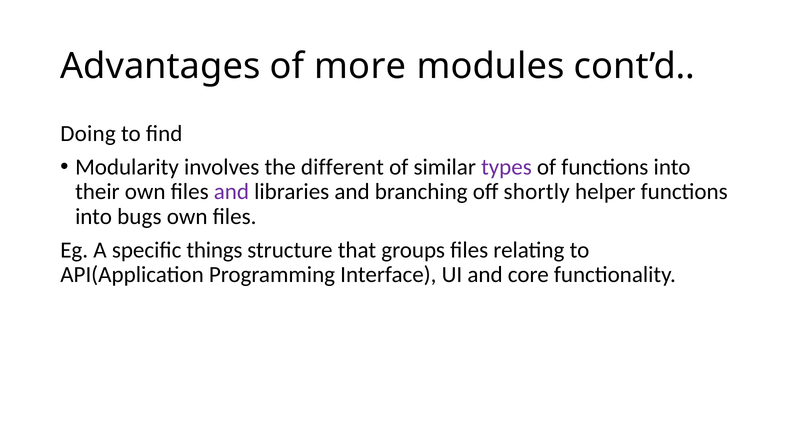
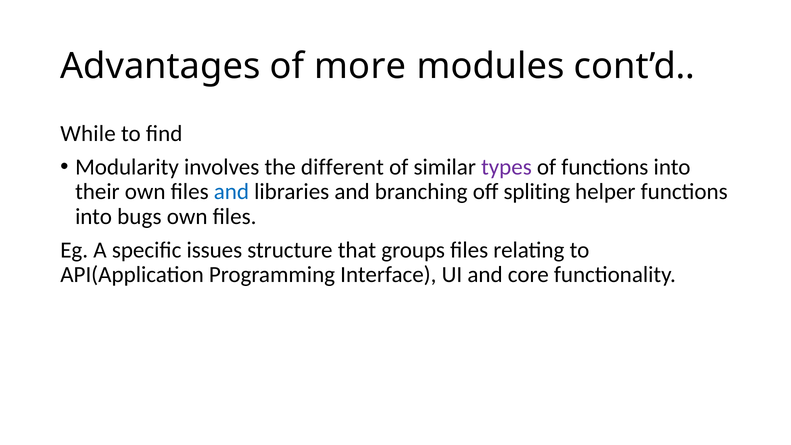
Doing: Doing -> While (88, 134)
and colour: purple -> blue (231, 192)
shortly: shortly -> spliting (537, 192)
things: things -> issues (214, 250)
